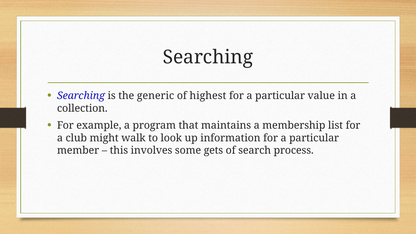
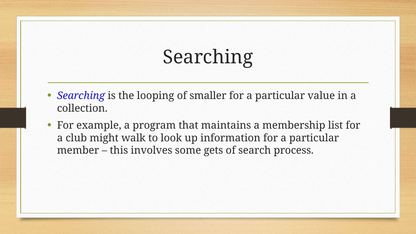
generic: generic -> looping (156, 96)
highest: highest -> smaller (208, 96)
